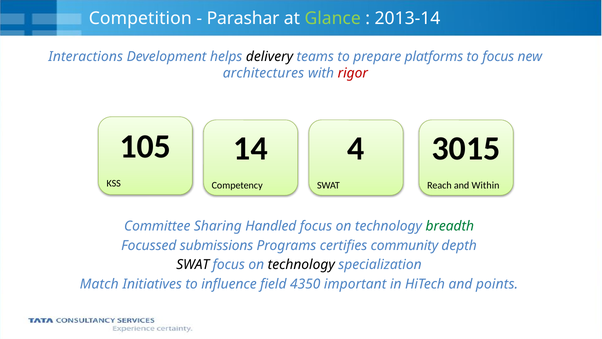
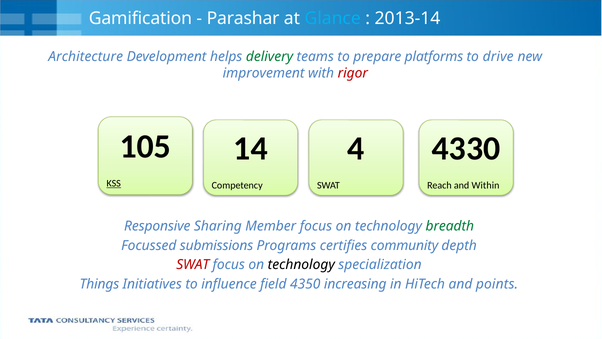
Competition: Competition -> Gamification (140, 18)
Glance colour: light green -> light blue (333, 18)
Interactions: Interactions -> Architecture (86, 56)
delivery colour: black -> green (270, 56)
to focus: focus -> drive (498, 56)
architectures: architectures -> improvement (264, 73)
3015: 3015 -> 4330 (466, 148)
KSS underline: none -> present (114, 183)
Committee: Committee -> Responsive (157, 226)
Handled: Handled -> Member (271, 226)
SWAT colour: black -> red (193, 265)
Match: Match -> Things (99, 284)
important: important -> increasing (355, 284)
